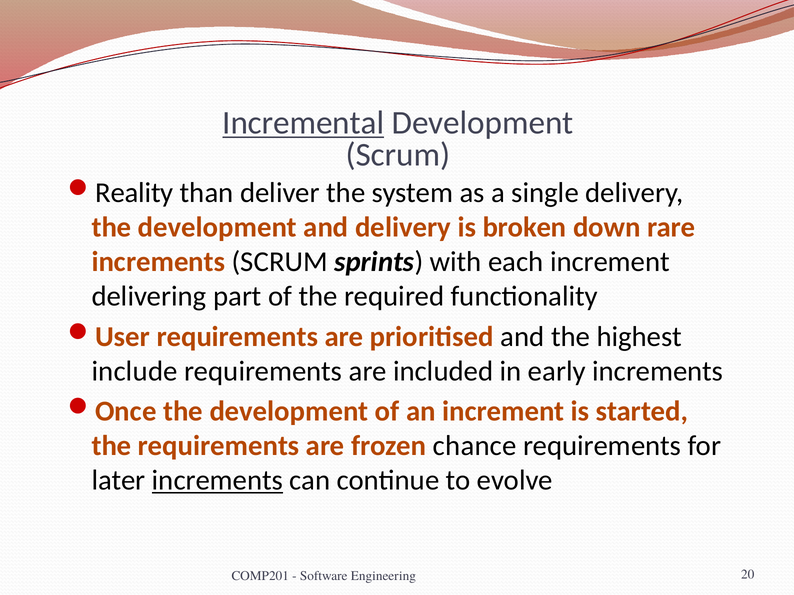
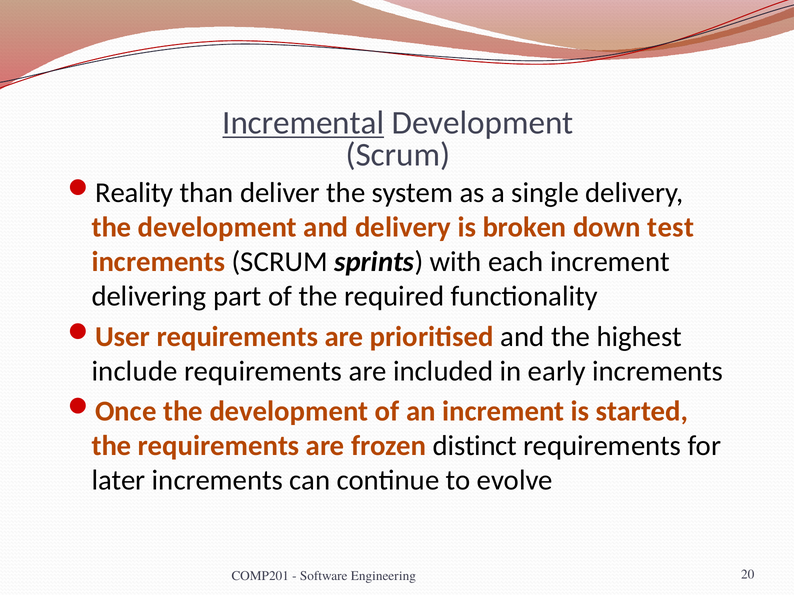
rare: rare -> test (671, 228)
chance: chance -> distinct (475, 446)
increments underline: present -> none (217, 481)
